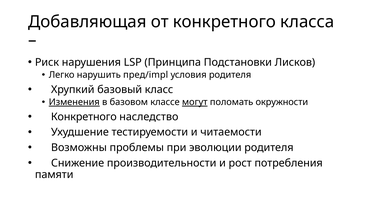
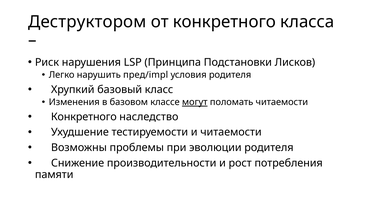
Добавляющая: Добавляющая -> Деструктором (87, 22)
Изменения underline: present -> none (74, 102)
поломать окружности: окружности -> читаемости (282, 102)
